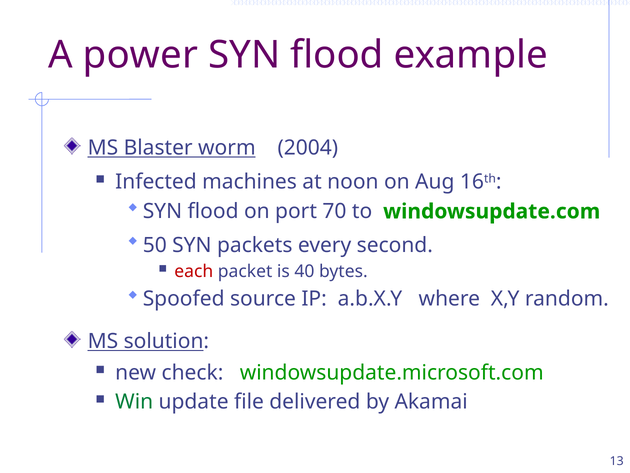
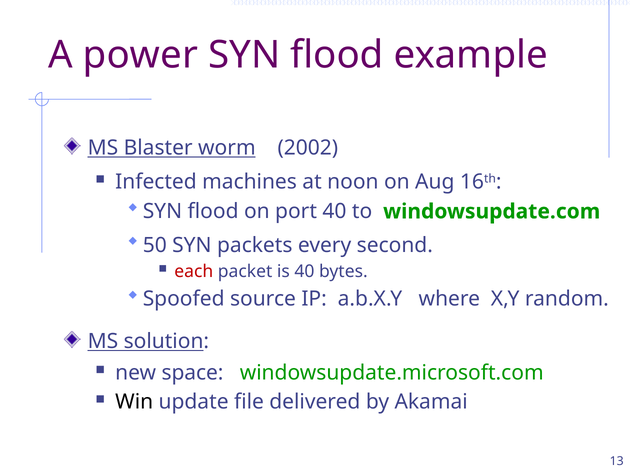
2004: 2004 -> 2002 (308, 147)
port 70: 70 -> 40 (334, 211)
check: check -> space (193, 372)
Win colour: green -> black (134, 402)
